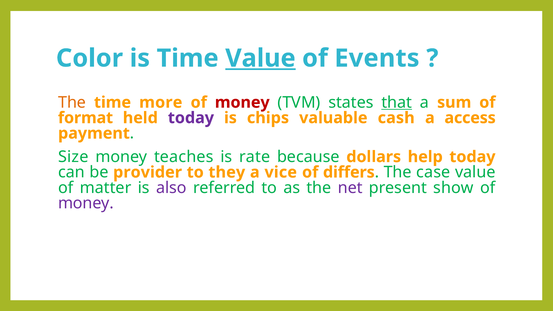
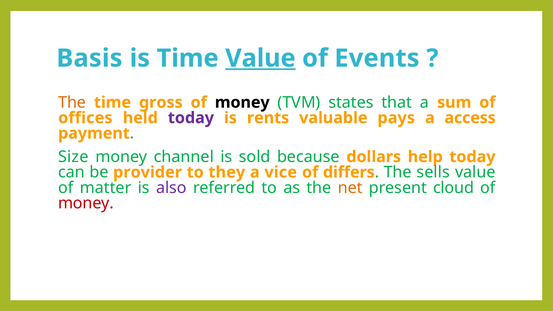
Color: Color -> Basis (89, 58)
more: more -> gross (161, 102)
money colour: red -> black (242, 102)
that underline: present -> none (397, 102)
format: format -> offices (85, 118)
chips: chips -> rents (268, 118)
cash: cash -> pays (396, 118)
teaches: teaches -> channel (184, 157)
rate: rate -> sold (255, 157)
case: case -> sells (433, 172)
net colour: purple -> orange (350, 188)
show: show -> cloud (454, 188)
money colour: purple -> red (86, 203)
